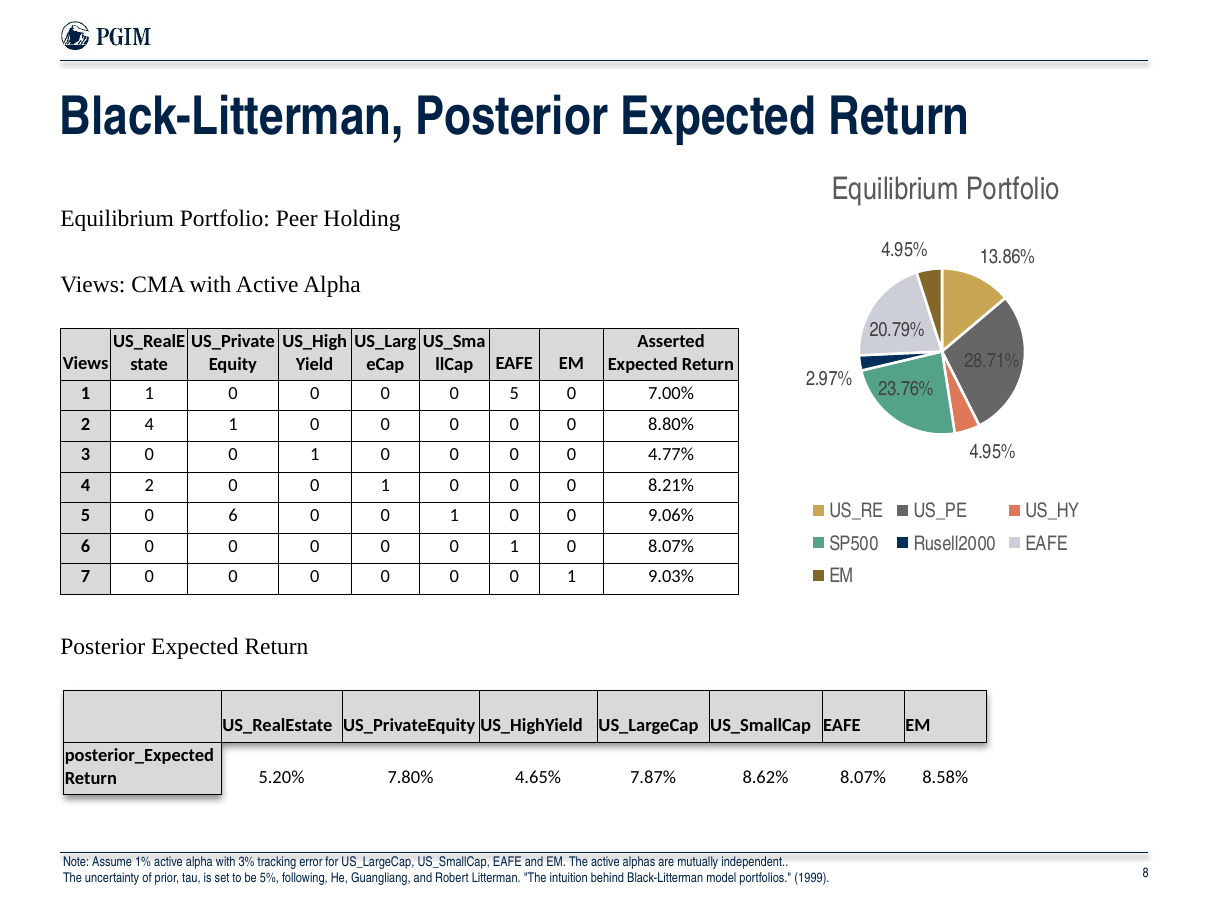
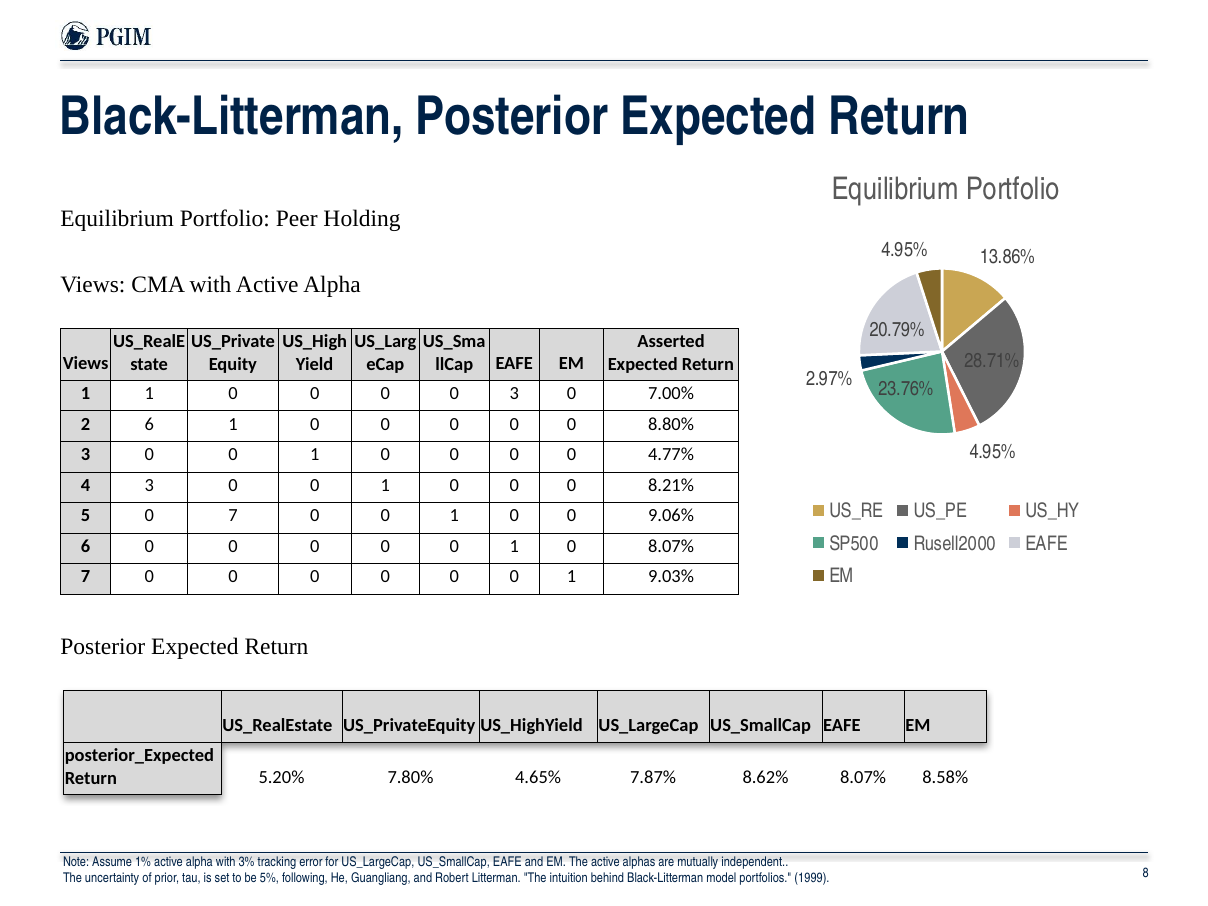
0 5: 5 -> 3 (514, 394)
2 4: 4 -> 6 (149, 424)
4 2: 2 -> 3 (149, 485)
0 6: 6 -> 7 (233, 516)
